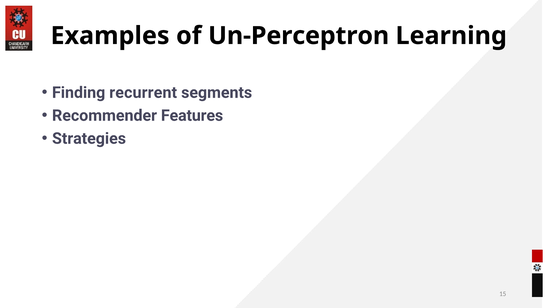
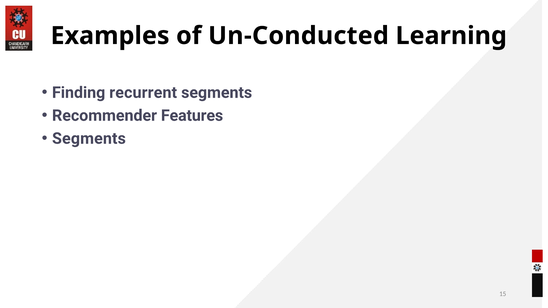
Un-Perceptron: Un-Perceptron -> Un-Conducted (298, 36)
Strategies: Strategies -> Segments (89, 139)
